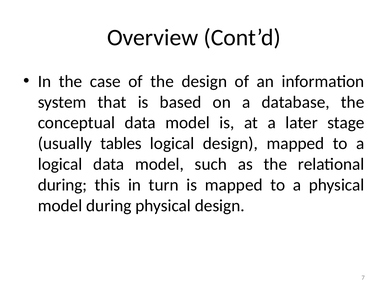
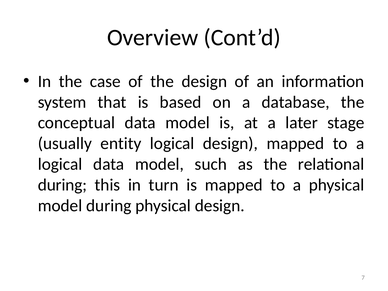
tables: tables -> entity (121, 143)
